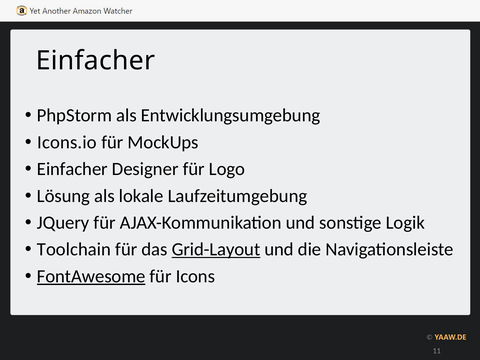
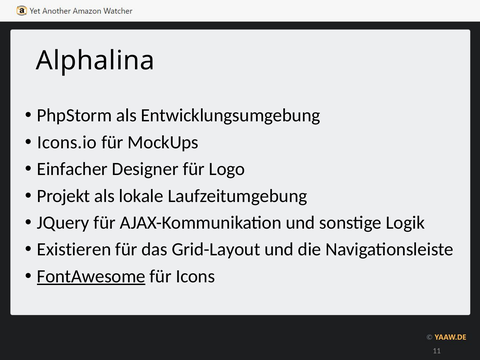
Einfacher: Einfacher -> Alphalina (95, 61)
Lösung: Lösung -> Projekt (64, 196)
Toolchain: Toolchain -> Existieren (74, 249)
Grid-Layout underline: present -> none (216, 249)
